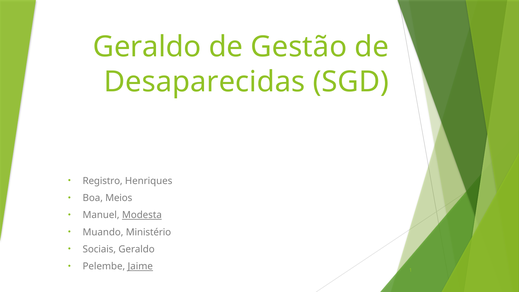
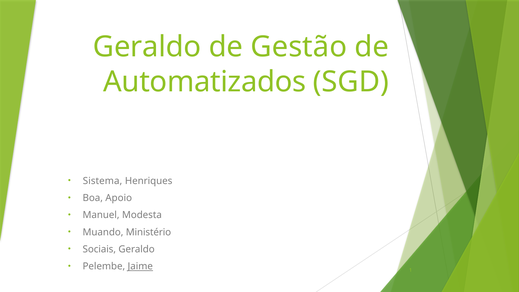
Desaparecidas: Desaparecidas -> Automatizados (205, 82)
Registro: Registro -> Sistema (103, 181)
Meios: Meios -> Apoio (119, 198)
Modesta underline: present -> none (142, 215)
